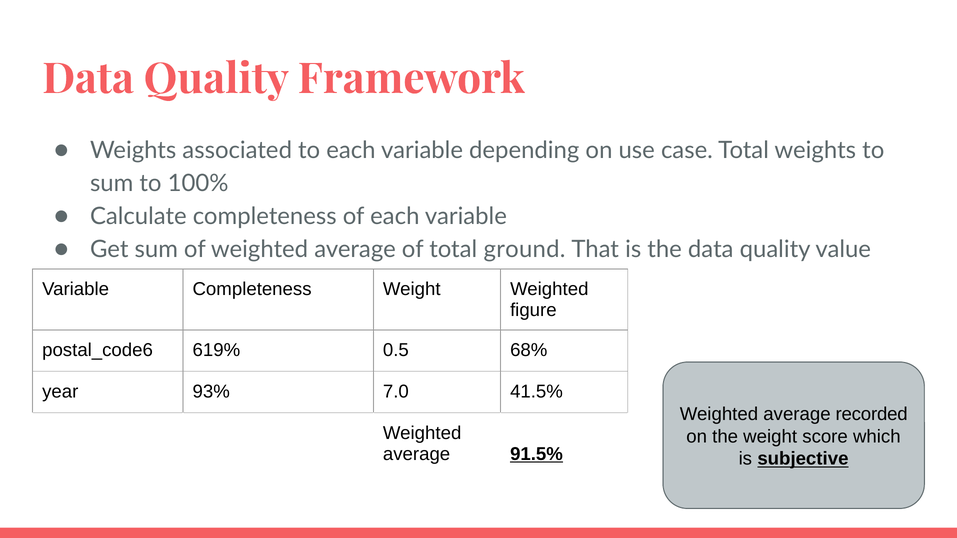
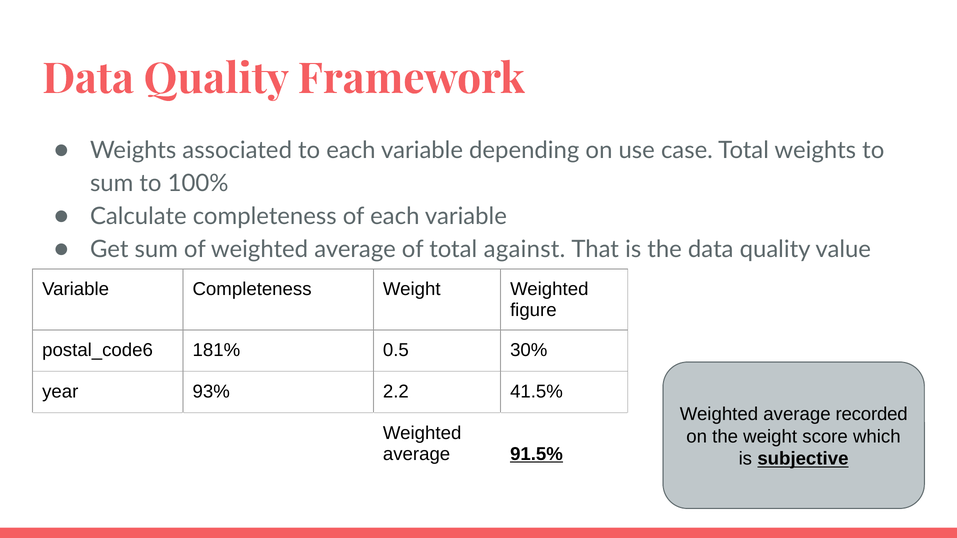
ground: ground -> against (525, 250)
619%: 619% -> 181% (216, 350)
68%: 68% -> 30% (529, 350)
7.0: 7.0 -> 2.2 (396, 392)
